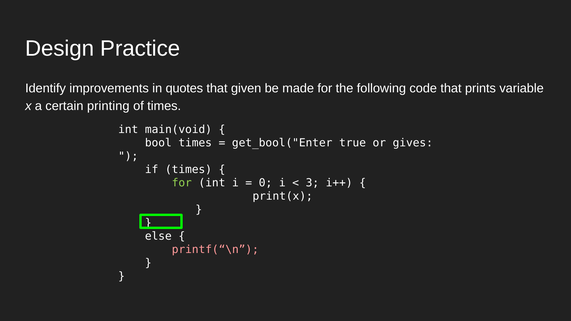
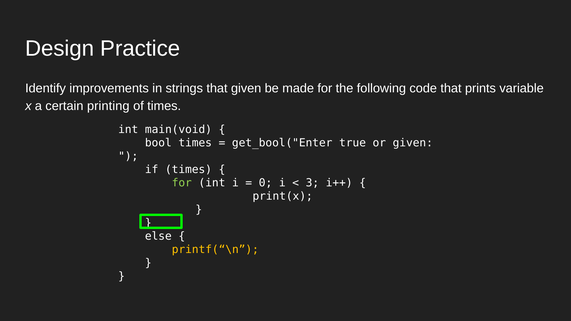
quotes: quotes -> strings (184, 88)
or gives: gives -> given (413, 143)
printf(“\n colour: pink -> yellow (215, 250)
